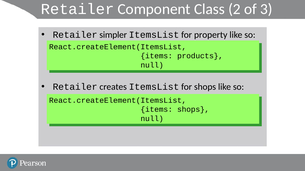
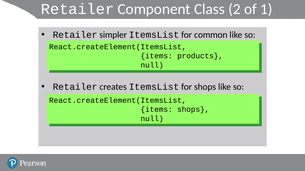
3: 3 -> 1 (266, 9)
property: property -> common (211, 35)
